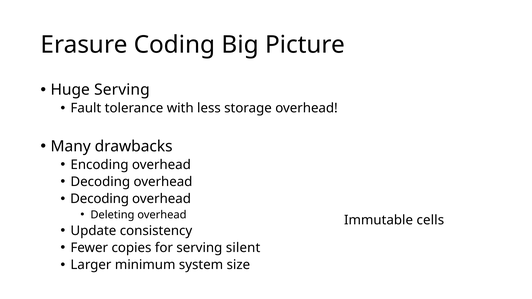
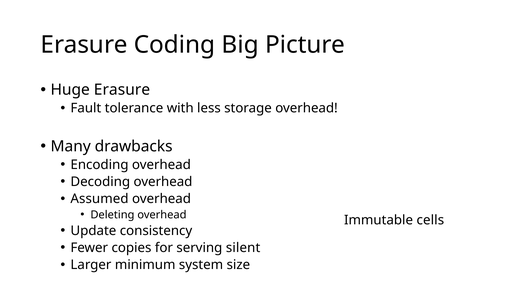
Huge Serving: Serving -> Erasure (122, 90)
Decoding: Decoding -> Assumed (100, 199)
